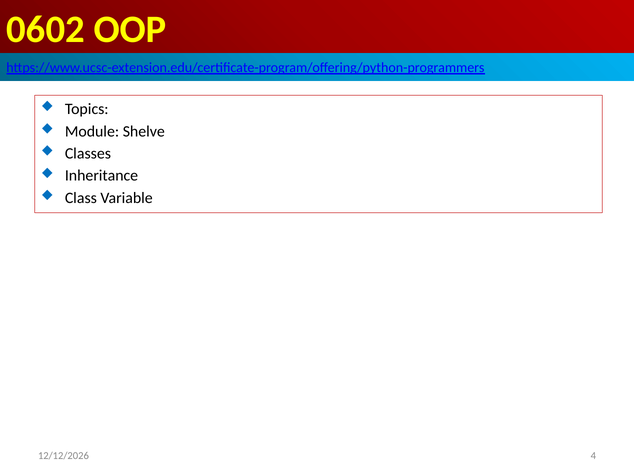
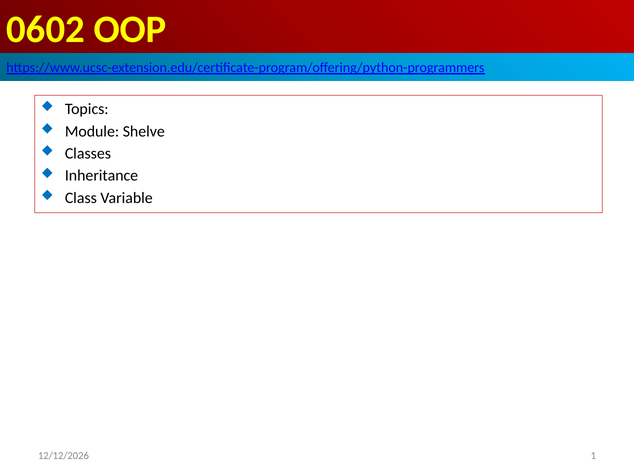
4: 4 -> 1 (593, 455)
